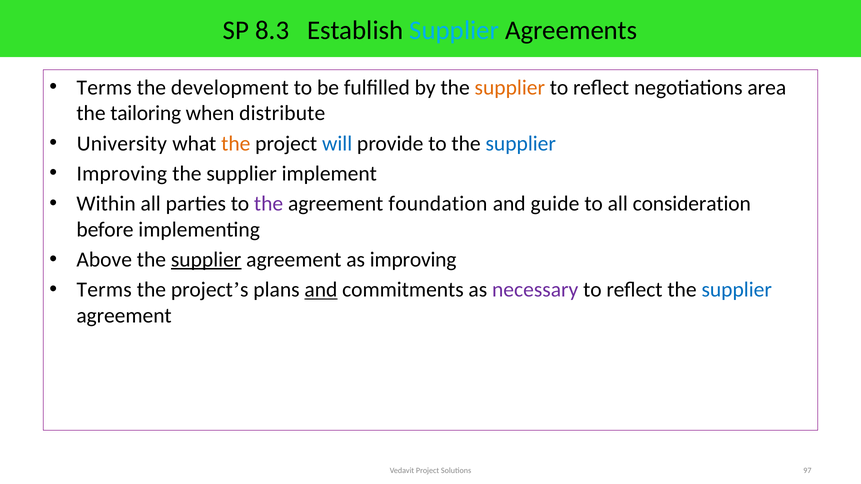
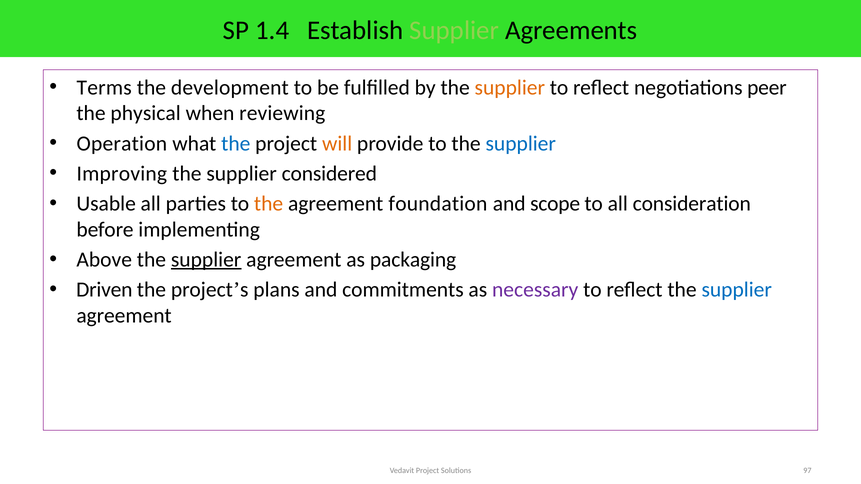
8.3: 8.3 -> 1.4 (272, 30)
Supplier colour: light blue -> light green (454, 30)
area: area -> peer (767, 88)
tailoring: tailoring -> physical (146, 113)
distribute: distribute -> reviewing (282, 113)
University: University -> Operation (122, 144)
the colour: orange -> blue (236, 144)
will colour: blue -> orange (337, 144)
implement: implement -> considered (329, 174)
Within: Within -> Usable (106, 204)
the colour: purple -> orange (269, 204)
guide: guide -> scope (555, 204)
as improving: improving -> packaging (413, 260)
Terms: Terms -> Driven (104, 290)
and underline: present -> none (321, 290)
